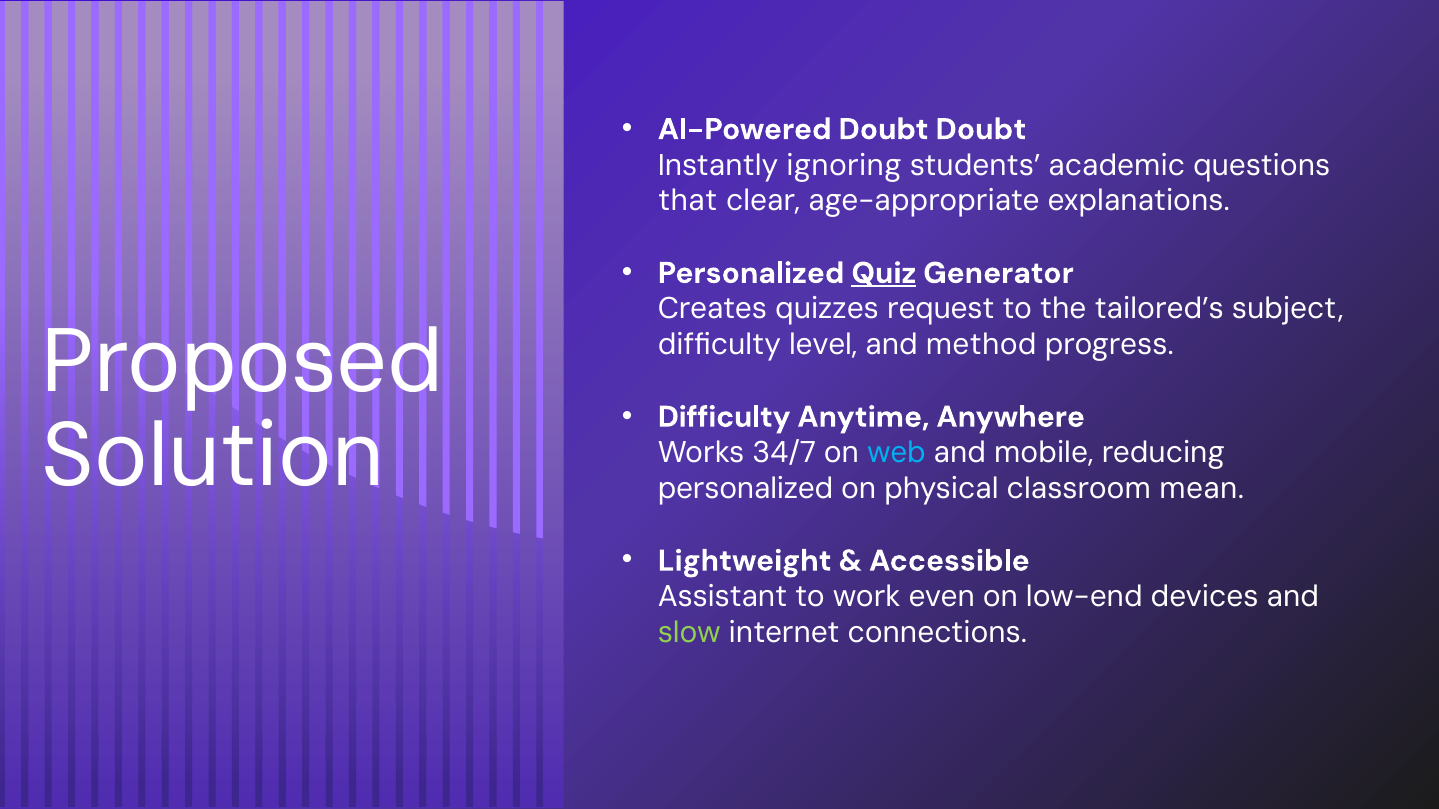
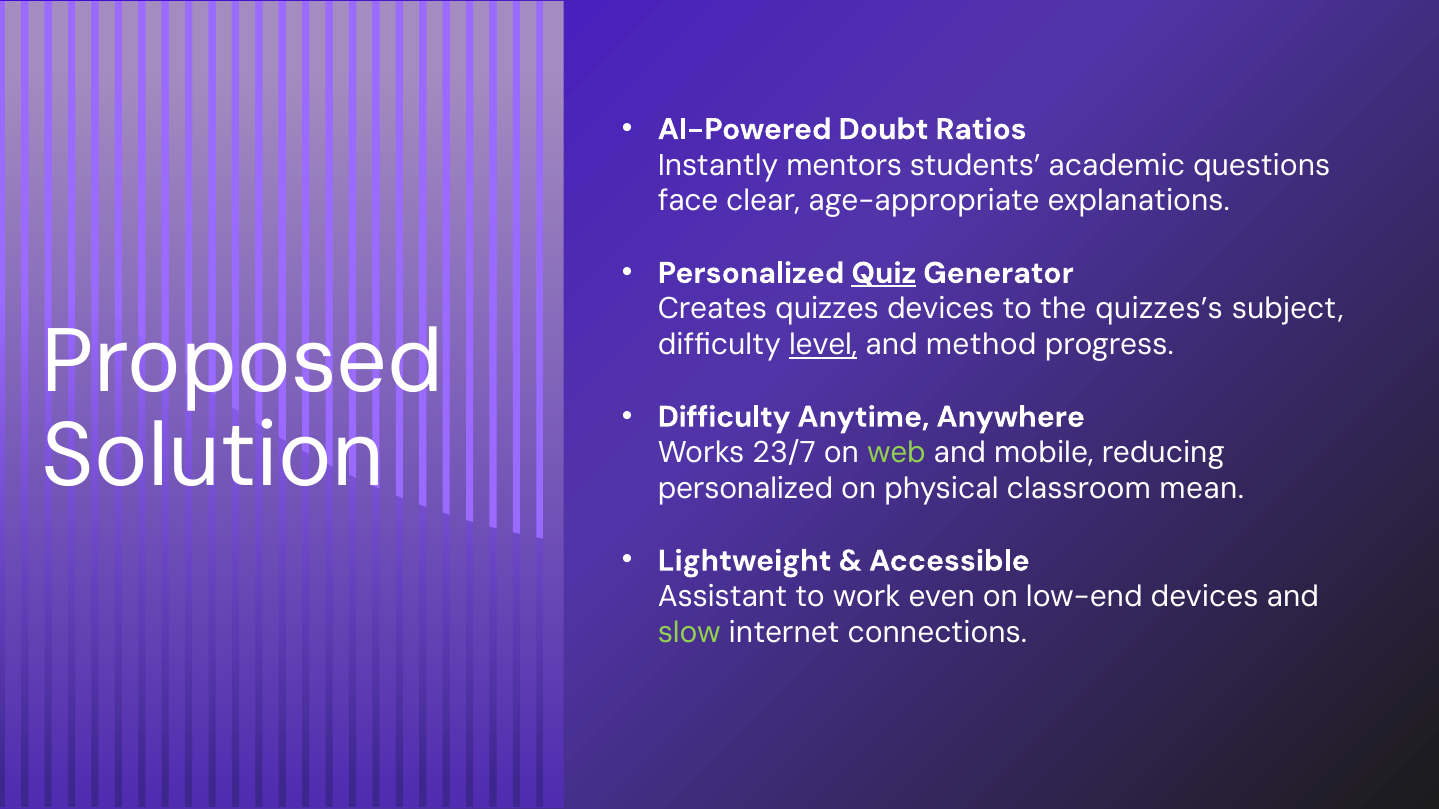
Doubt Doubt: Doubt -> Ratios (981, 129)
ignoring: ignoring -> mentors (844, 165)
that: that -> face (688, 201)
quizzes request: request -> devices (941, 309)
tailored’s: tailored’s -> quizzes’s (1159, 309)
level underline: none -> present (823, 345)
34/7: 34/7 -> 23/7 (784, 453)
web colour: light blue -> light green (896, 453)
